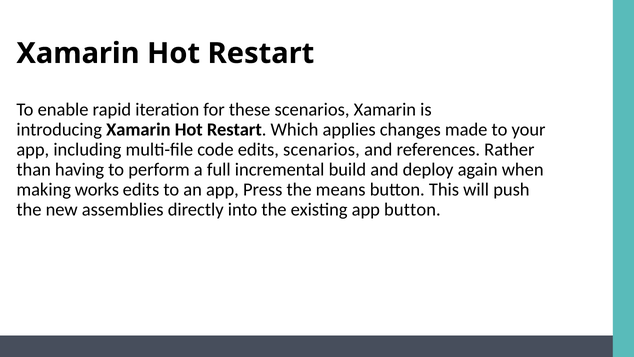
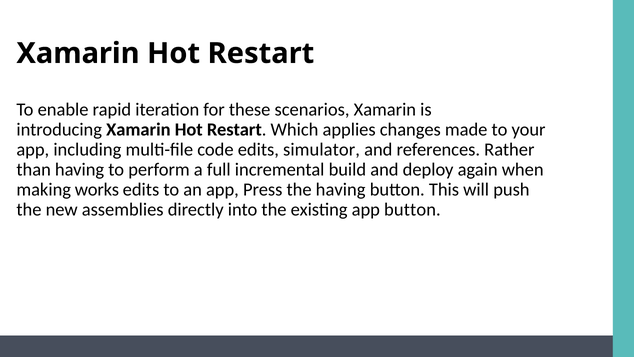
edits scenarios: scenarios -> simulator (321, 150)
the means: means -> having (341, 190)
